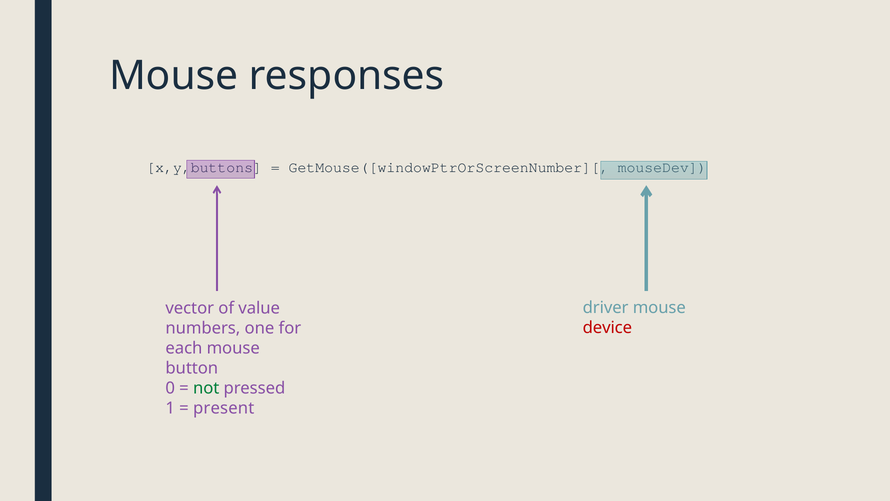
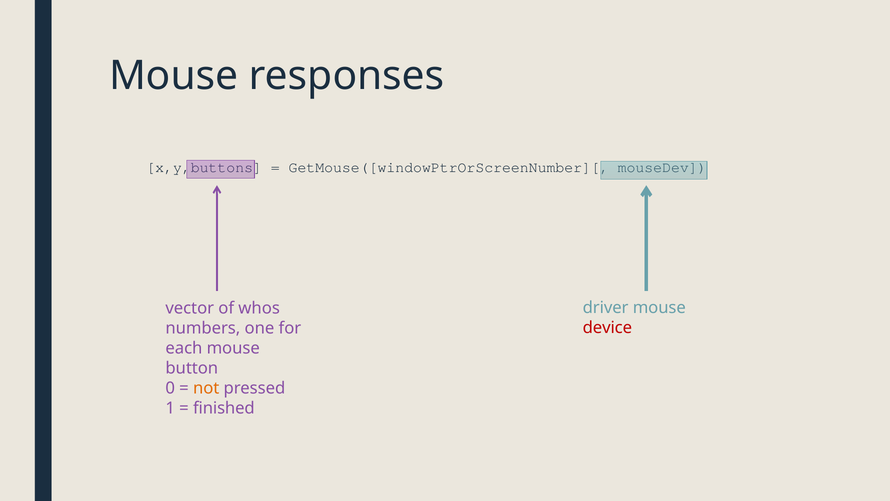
value: value -> whos (259, 308)
not colour: green -> orange (206, 388)
present: present -> finished (224, 408)
